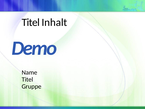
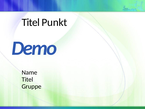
Inhalt: Inhalt -> Punkt (54, 22)
